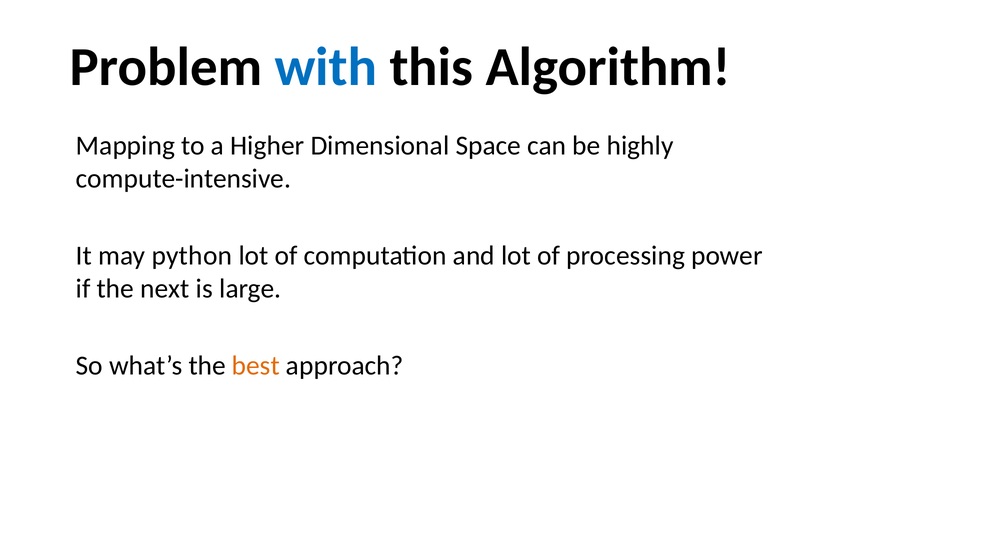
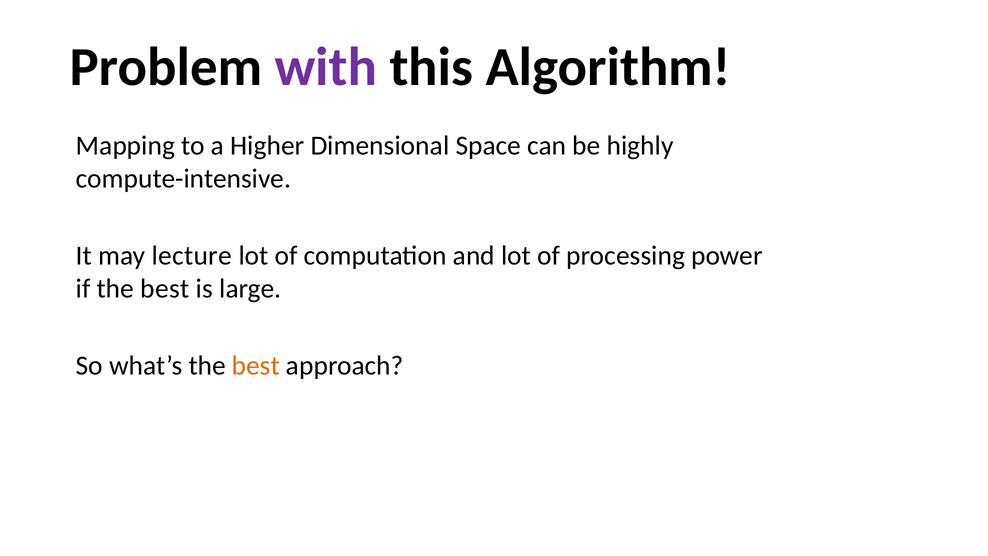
with colour: blue -> purple (326, 67)
python: python -> lecture (192, 256)
if the next: next -> best (165, 289)
